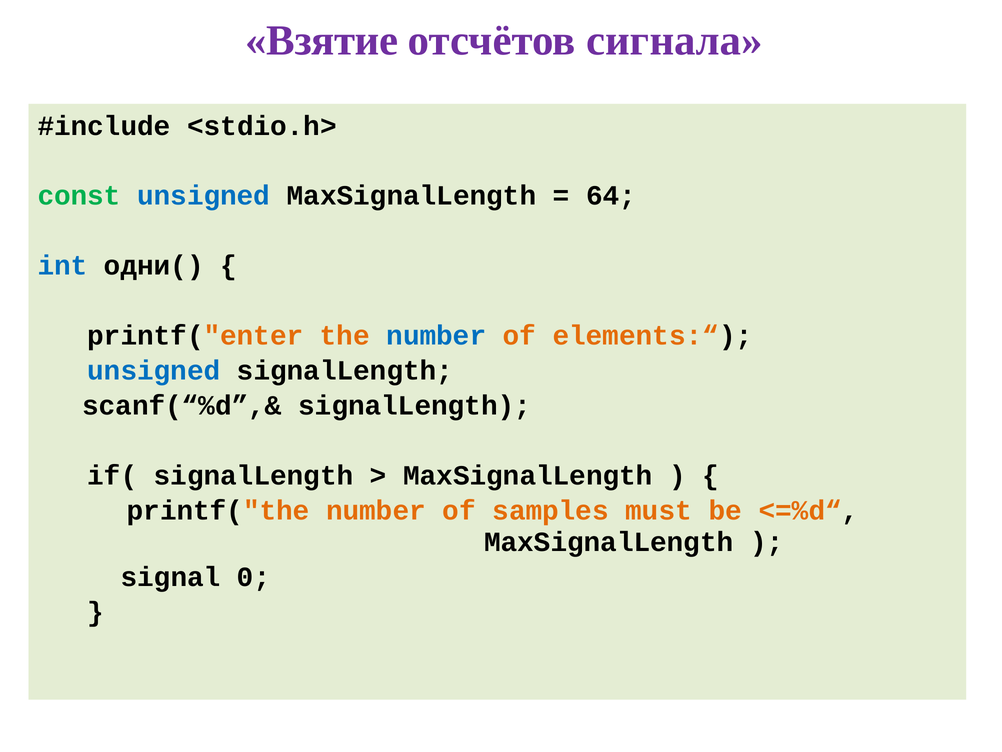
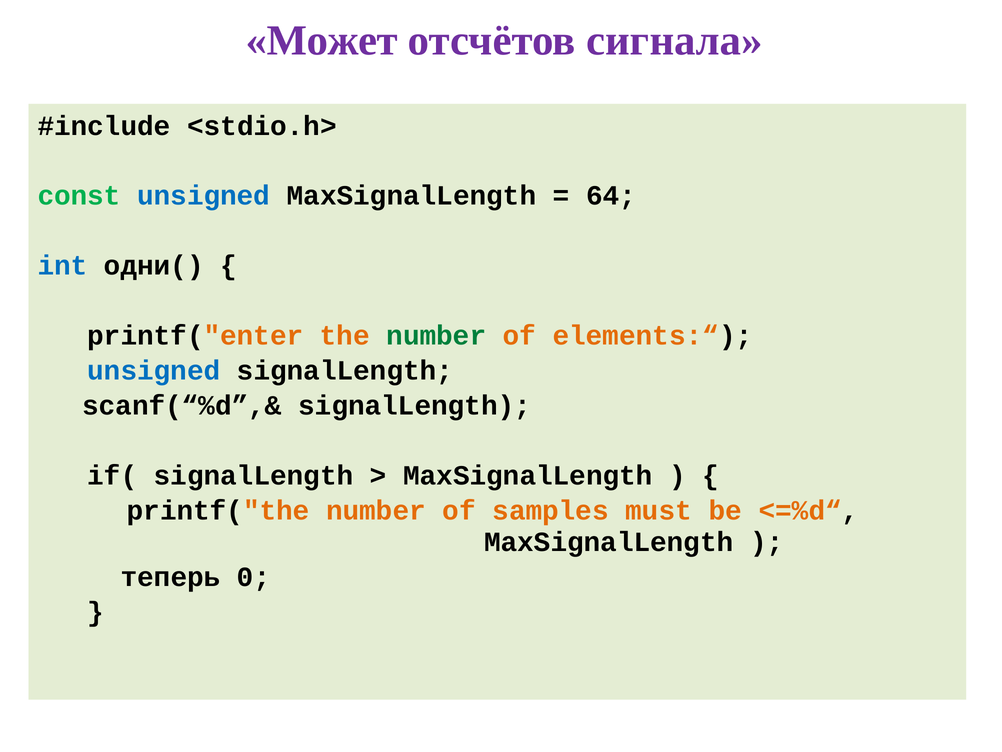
Взятие: Взятие -> Может (322, 40)
number colour: blue -> green (436, 336)
signal: signal -> теперь (171, 577)
